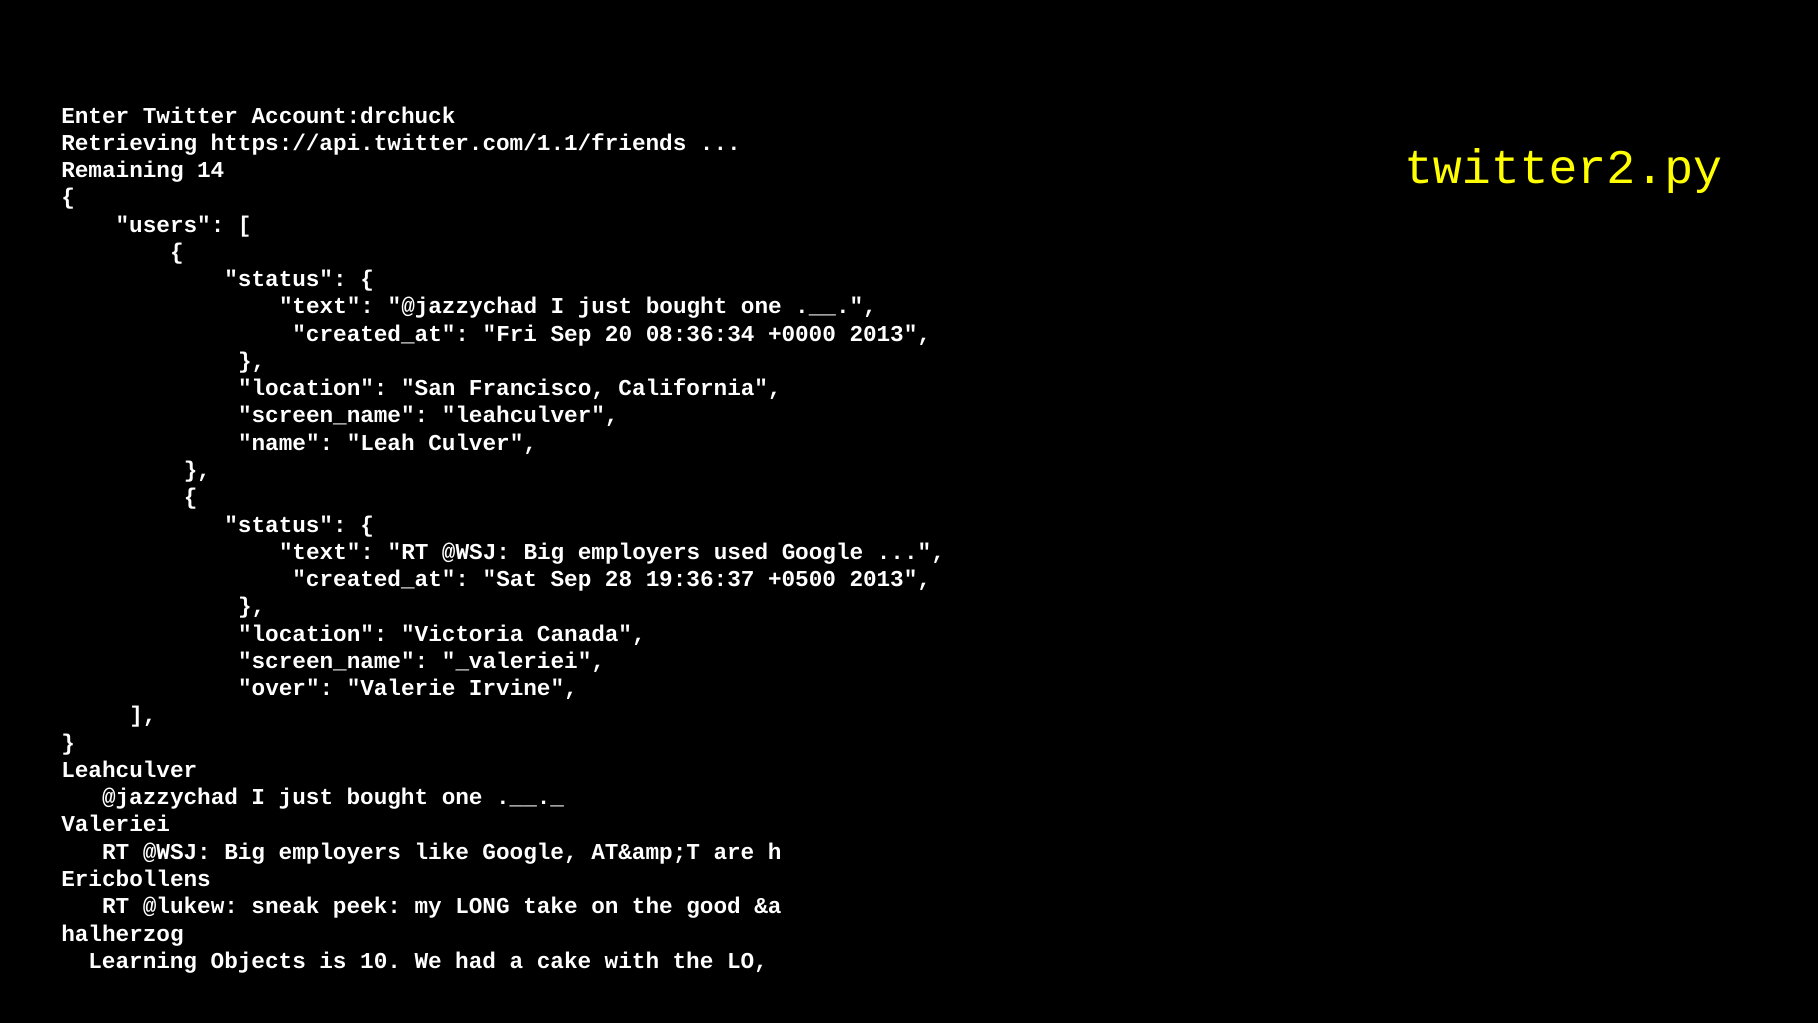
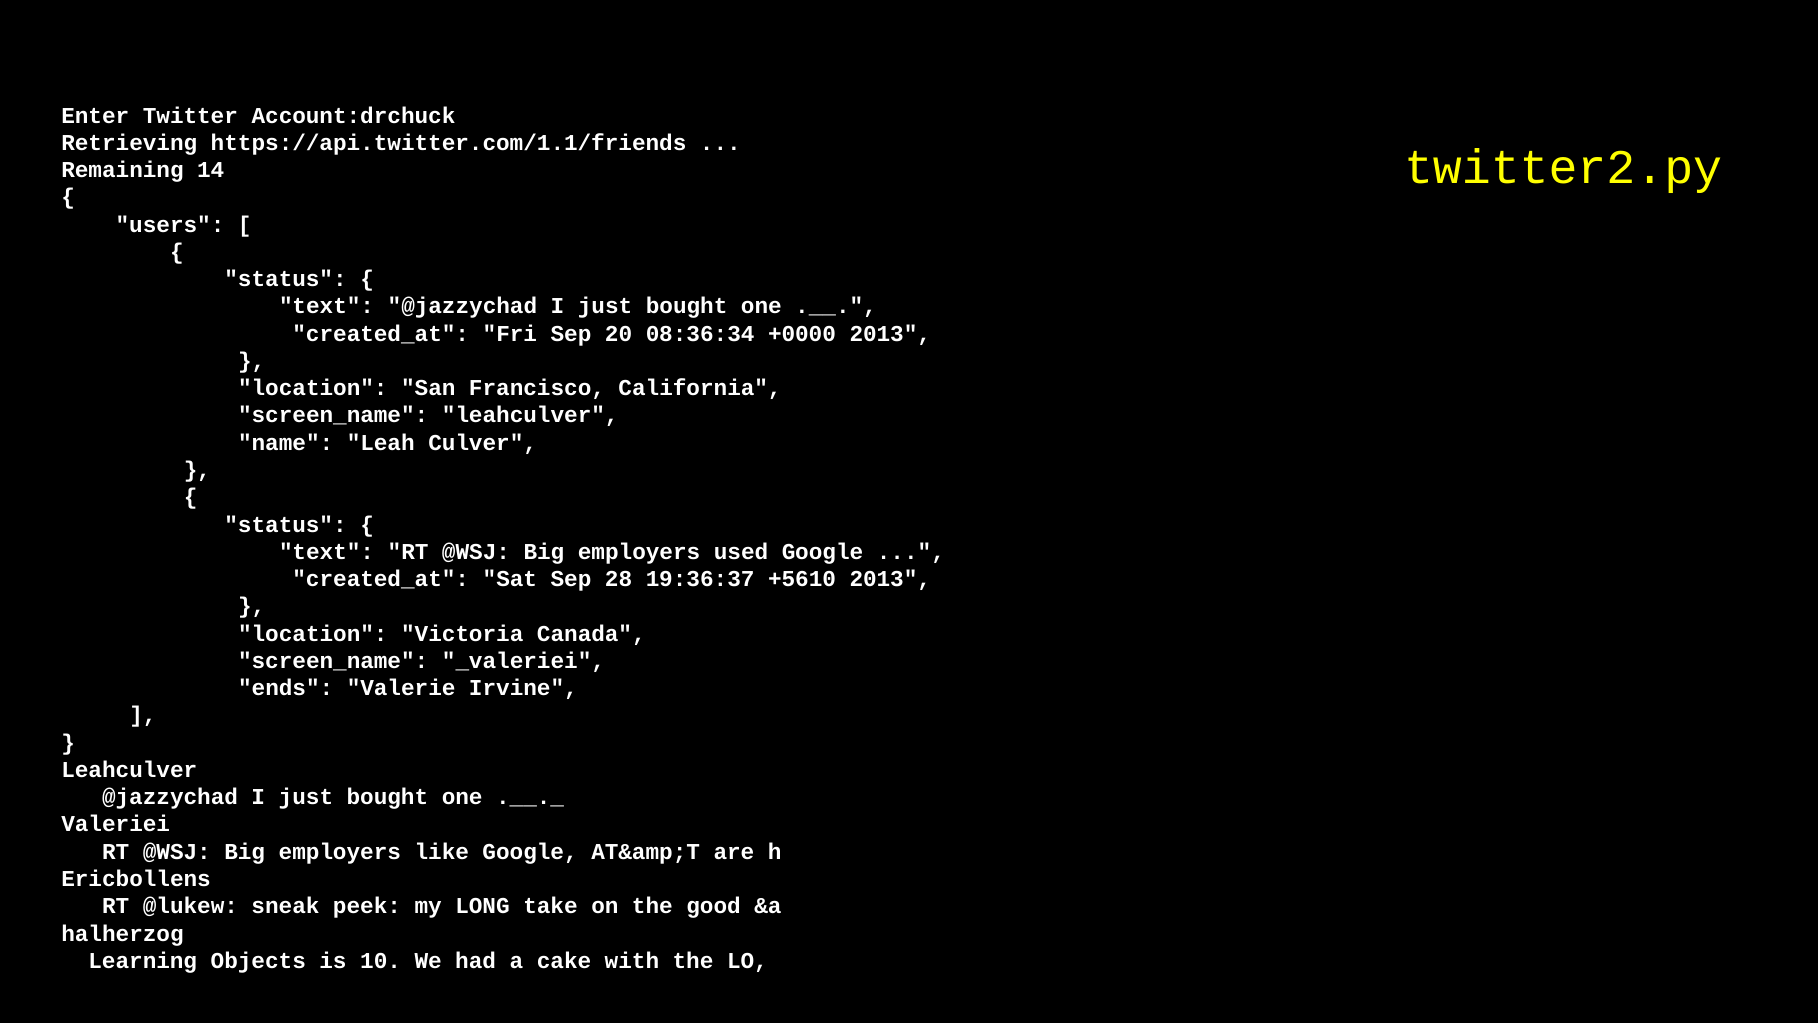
+0500: +0500 -> +5610 (802, 579)
over: over -> ends (286, 688)
